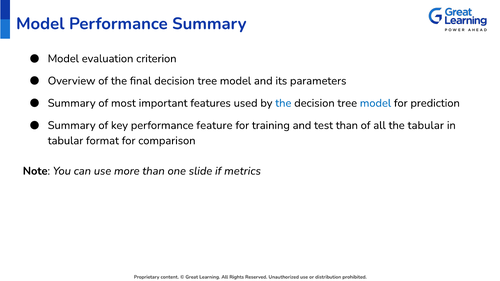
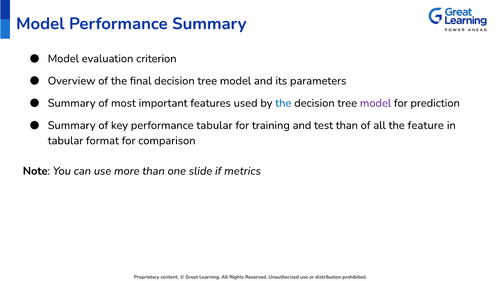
model colour: blue -> purple (375, 103)
performance feature: feature -> tabular (214, 125)
the tabular: tabular -> feature (426, 125)
